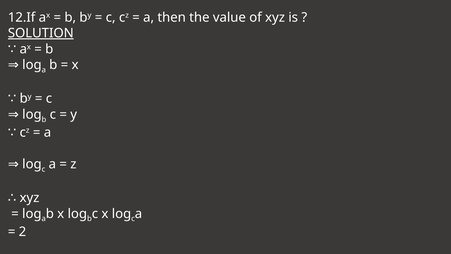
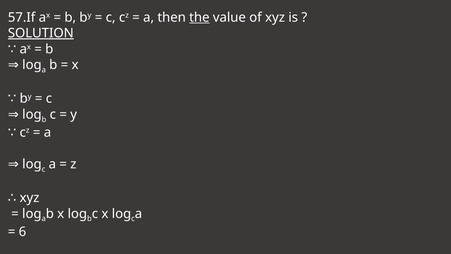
12.If: 12.If -> 57.If (22, 17)
the underline: none -> present (199, 17)
2: 2 -> 6 (23, 231)
